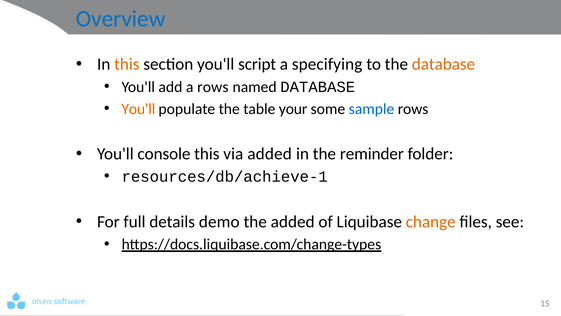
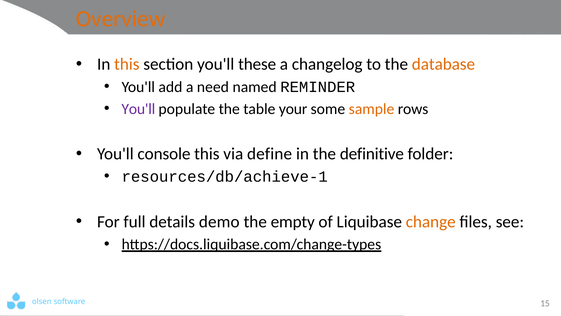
Overview colour: blue -> orange (121, 19)
script: script -> these (257, 64)
specifying: specifying -> changelog (327, 64)
a rows: rows -> need (213, 87)
named DATABASE: DATABASE -> REMINDER (318, 87)
You'll colour: orange -> purple (138, 109)
sample colour: blue -> orange (372, 109)
via added: added -> define (270, 154)
reminder: reminder -> definitive (372, 154)
the added: added -> empty (293, 221)
